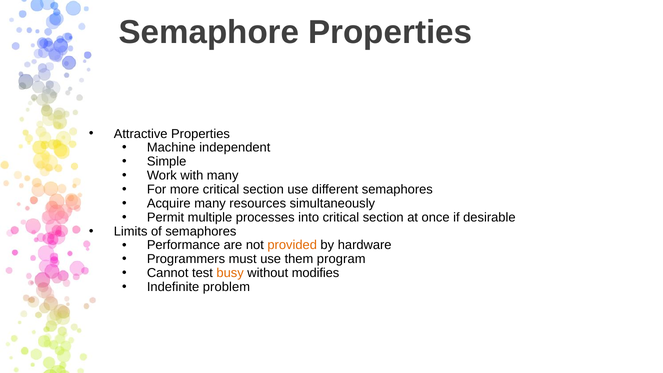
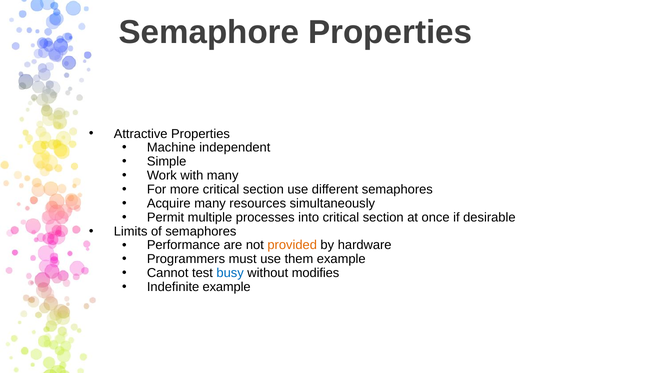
them program: program -> example (341, 259)
busy colour: orange -> blue (230, 273)
Indefinite problem: problem -> example (227, 287)
